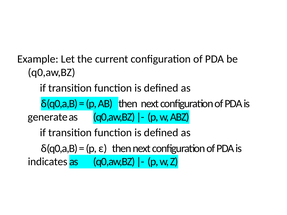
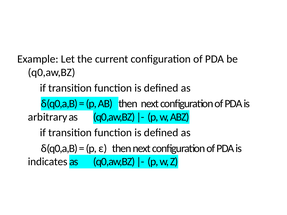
generate: generate -> arbitrary (48, 117)
